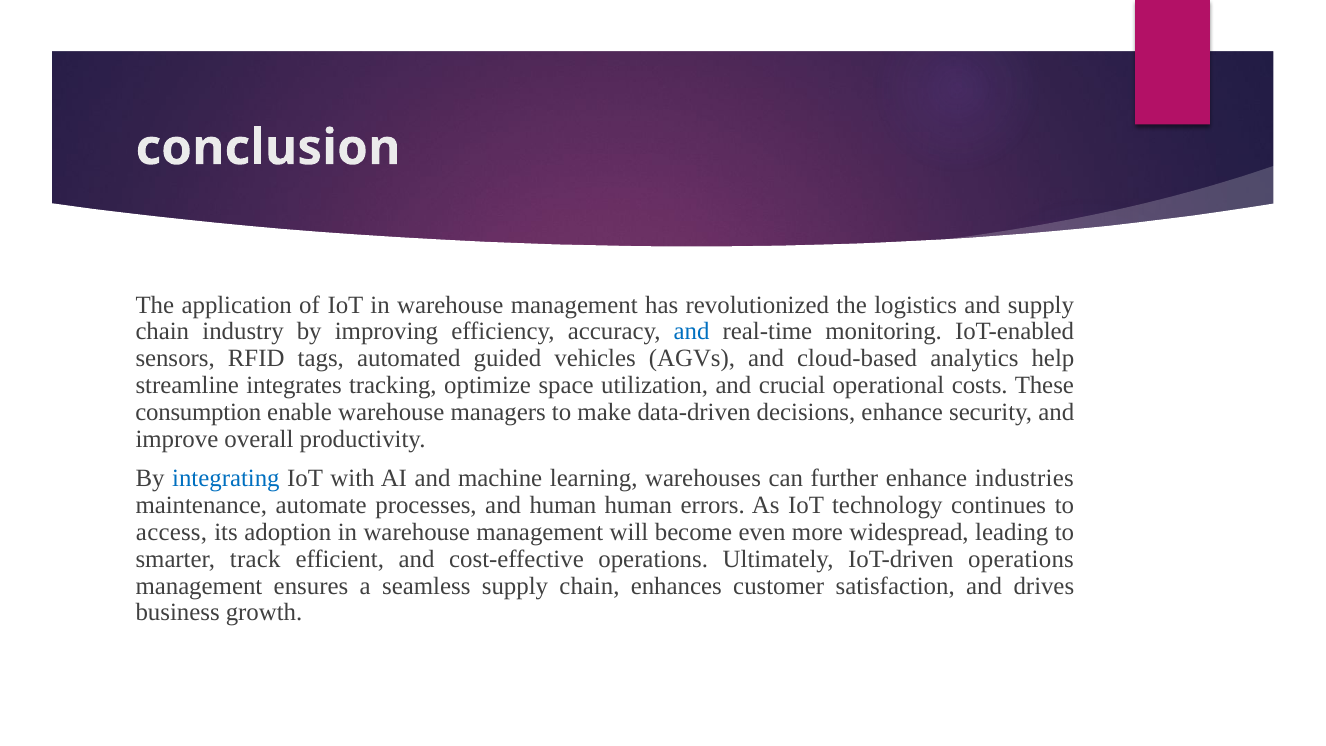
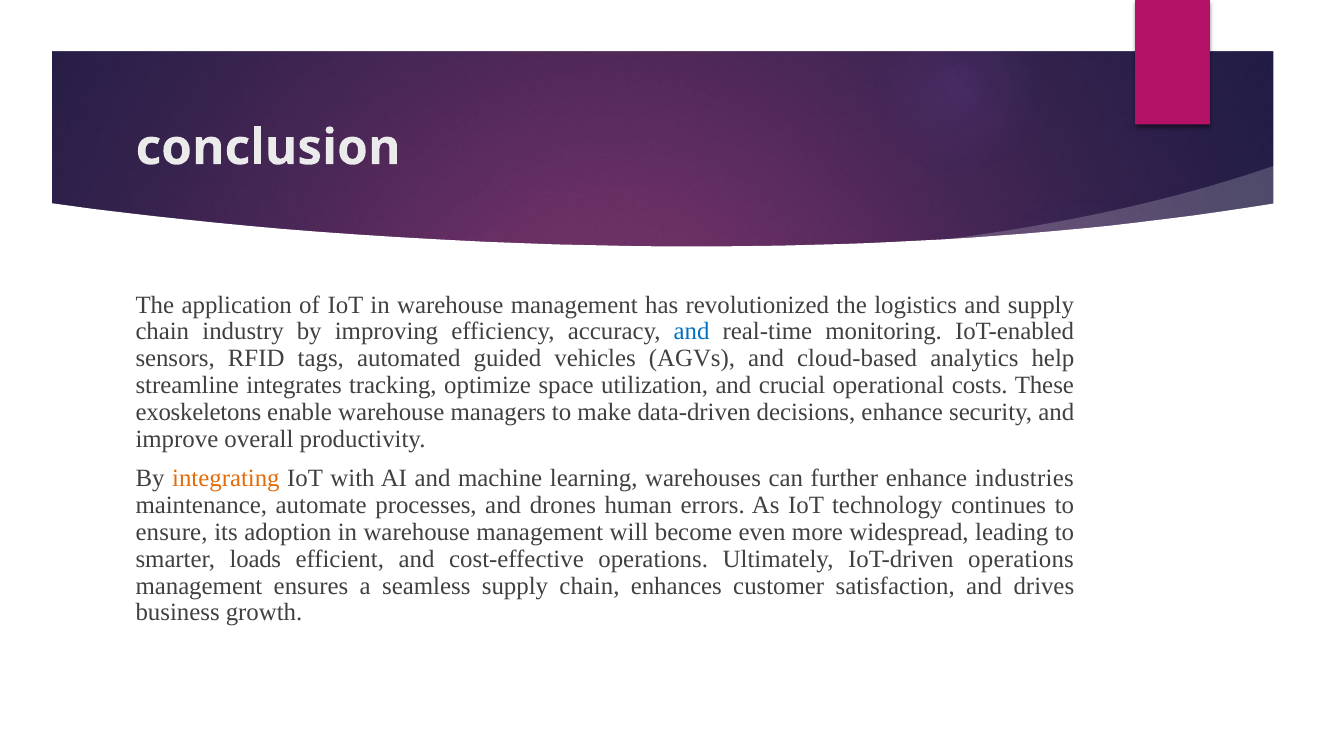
consumption: consumption -> exoskeletons (198, 412)
integrating colour: blue -> orange (226, 478)
and human: human -> drones (563, 505)
access: access -> ensure (172, 532)
track: track -> loads (255, 559)
